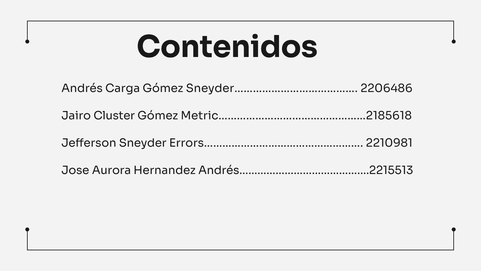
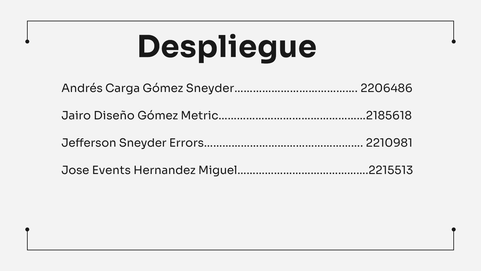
Contenidos: Contenidos -> Despliegue (227, 47)
Cluster: Cluster -> Diseño (114, 115)
Aurora: Aurora -> Events (111, 170)
Andrés…………………………………….2215513: Andrés…………………………………….2215513 -> Miguel…………………………………….2215513 (306, 170)
